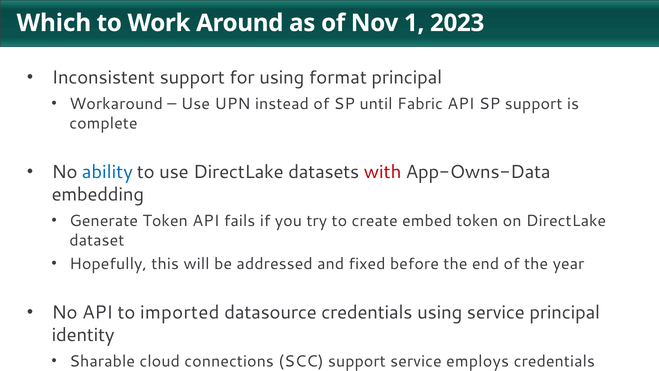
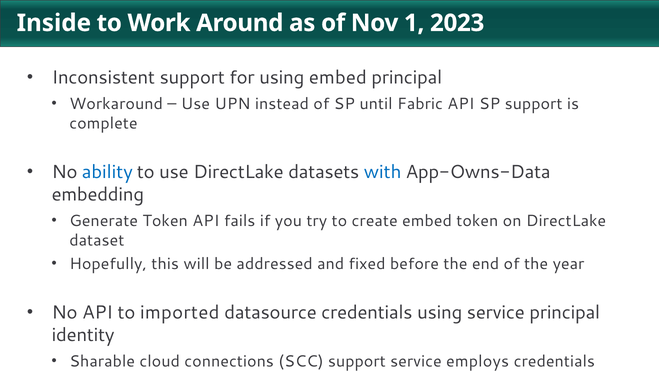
Which: Which -> Inside (54, 23)
using format: format -> embed (338, 78)
with colour: red -> blue (383, 172)
